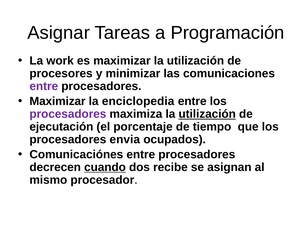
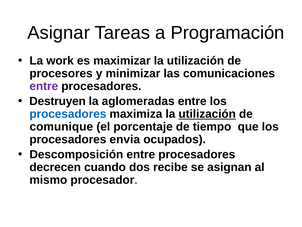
Maximizar: Maximizar -> Destruyen (58, 101)
enciclopedia: enciclopedia -> aglomeradas (138, 101)
procesadores colour: purple -> blue (68, 114)
ejecutación: ejecutación -> comunique (61, 126)
Comunicaciónes: Comunicaciónes -> Descomposición (76, 154)
cuando underline: present -> none (105, 167)
